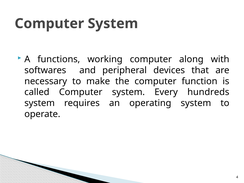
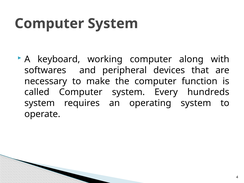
functions: functions -> keyboard (59, 59)
